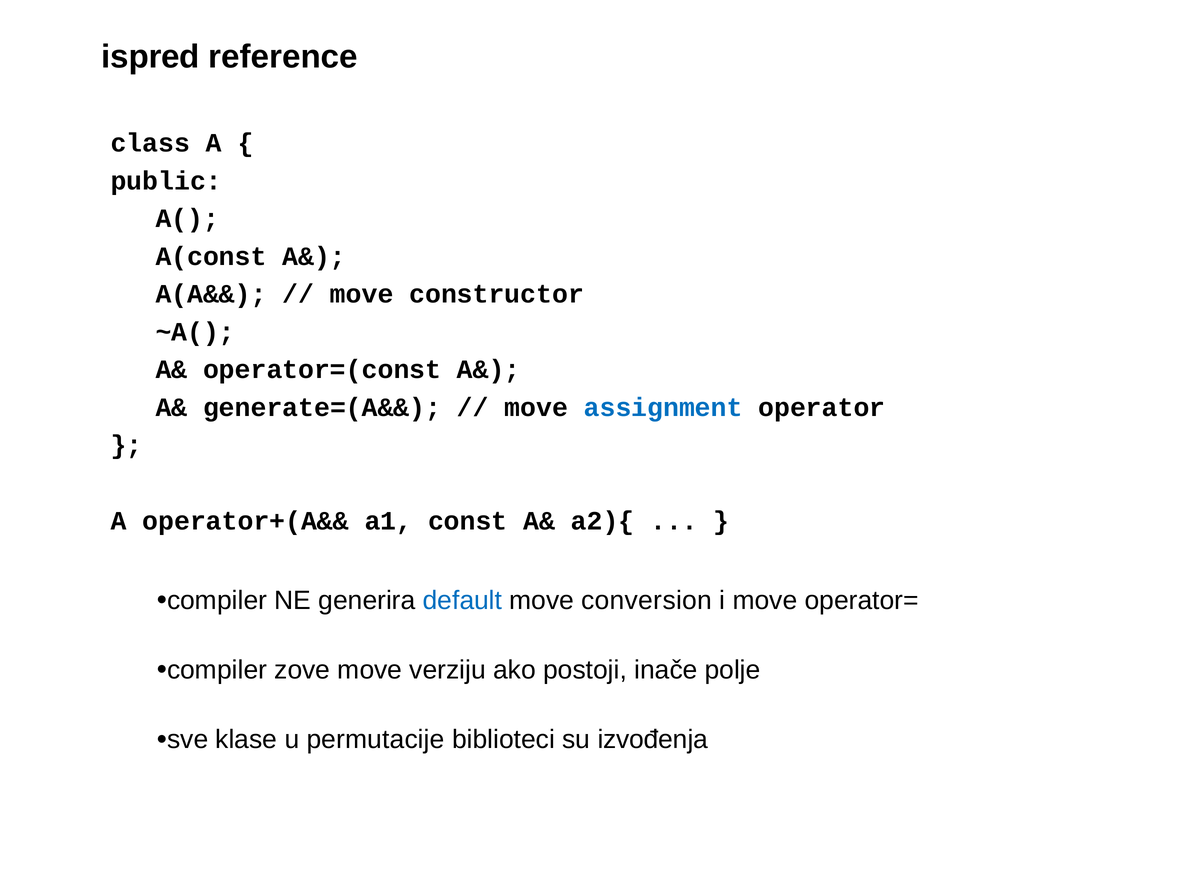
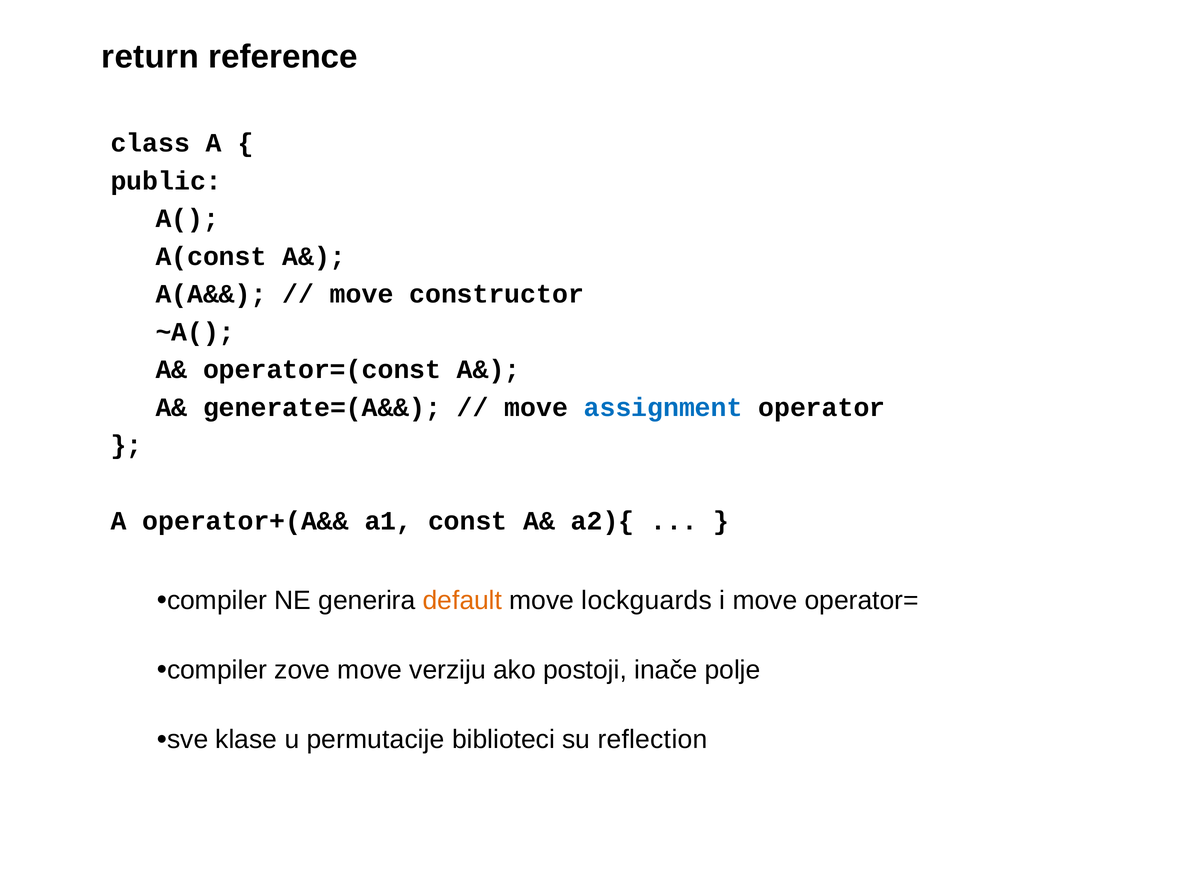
ispred: ispred -> return (150, 57)
default colour: blue -> orange (462, 601)
conversion: conversion -> lockguards (647, 601)
izvođenja: izvođenja -> reflection (652, 740)
